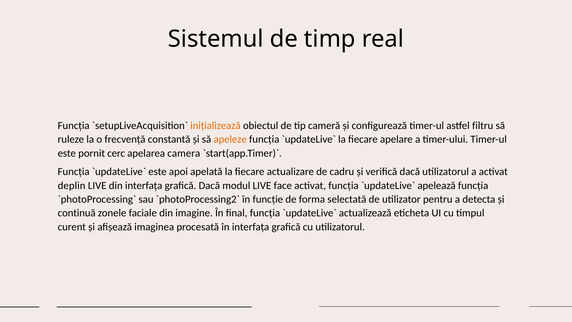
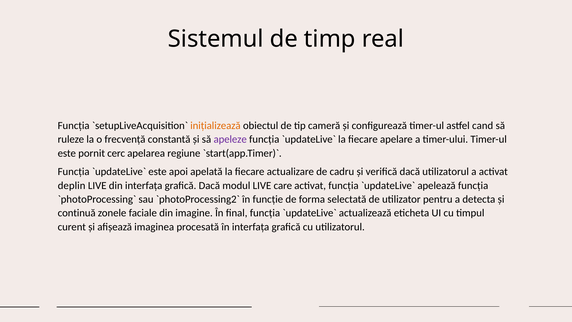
filtru: filtru -> cand (483, 126)
apeleze colour: orange -> purple (230, 139)
camera: camera -> regiune (184, 153)
face: face -> care (283, 185)
